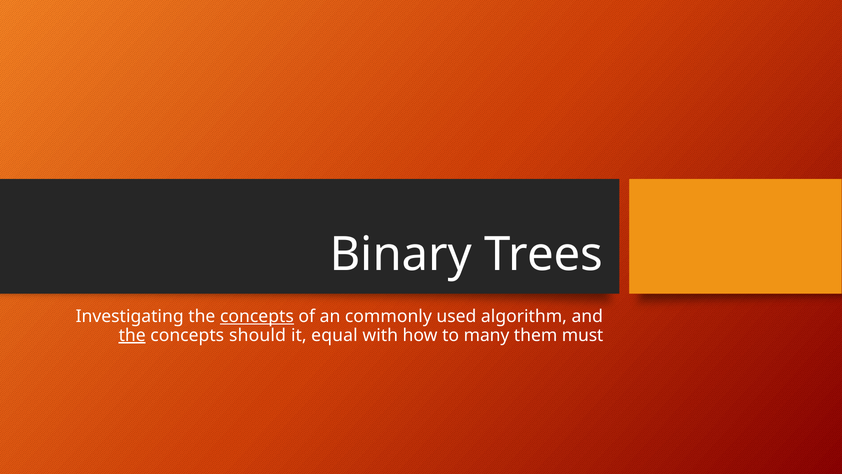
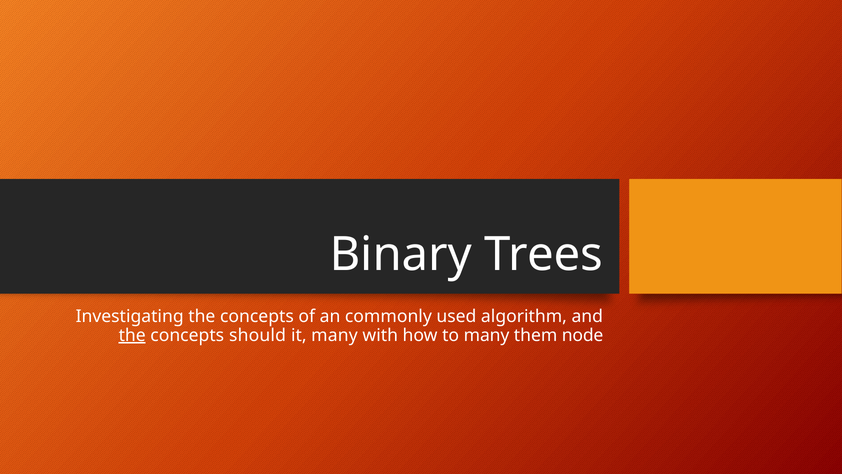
concepts underline: present -> none (257, 316)
it equal: equal -> many (335, 335)
must: must -> node (583, 335)
